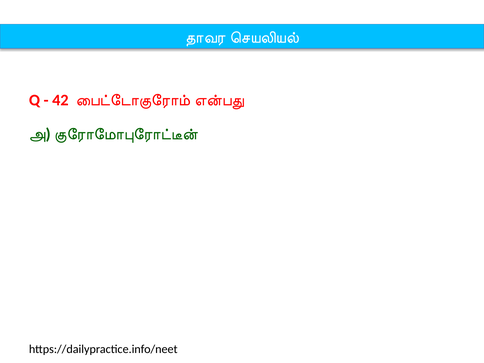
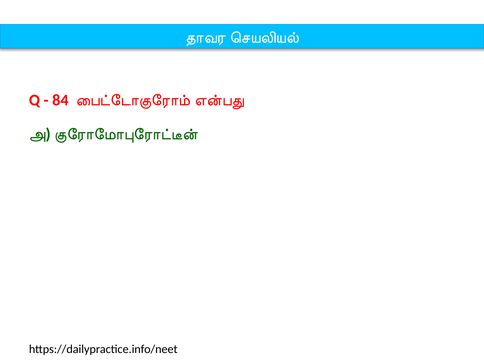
42: 42 -> 84 (60, 100)
